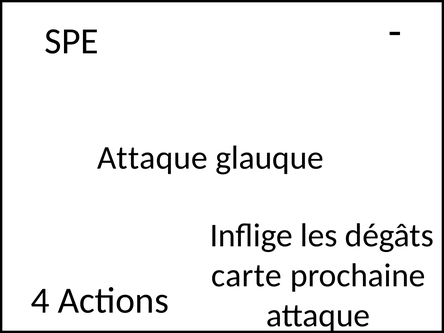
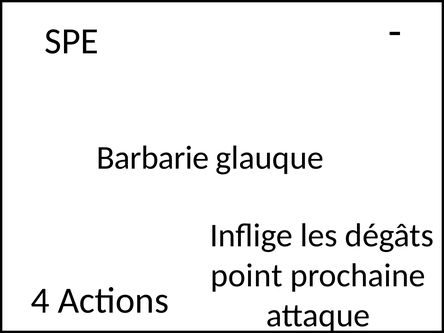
Attaque: Attaque -> Barbarie (153, 158)
carte: carte -> point (247, 275)
